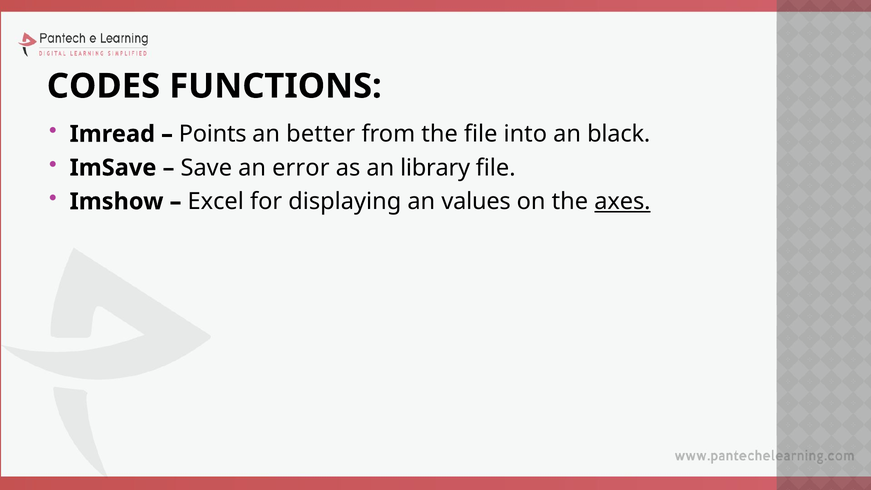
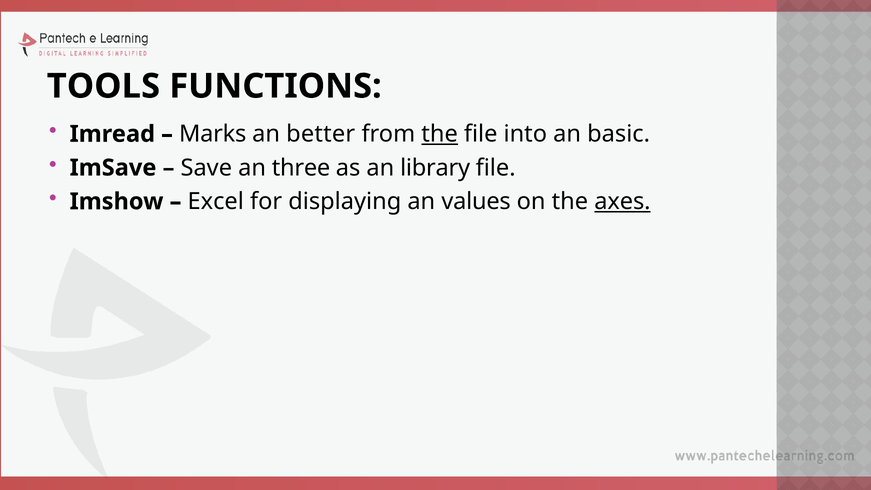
CODES: CODES -> TOOLS (103, 86)
Points: Points -> Marks (213, 134)
the underline: none -> present (440, 134)
black: black -> basic (619, 134)
error: error -> three (301, 168)
